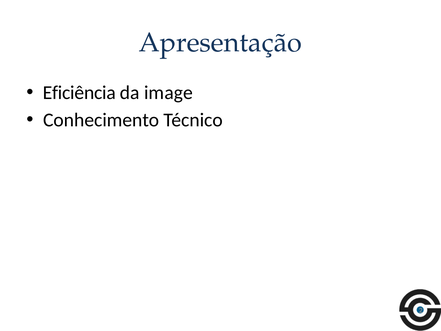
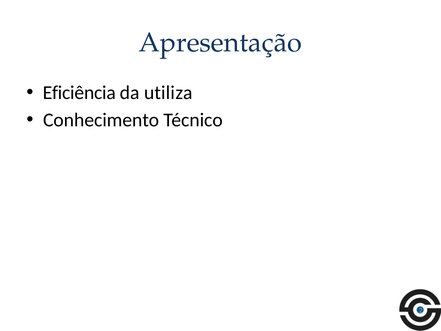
image: image -> utiliza (168, 93)
